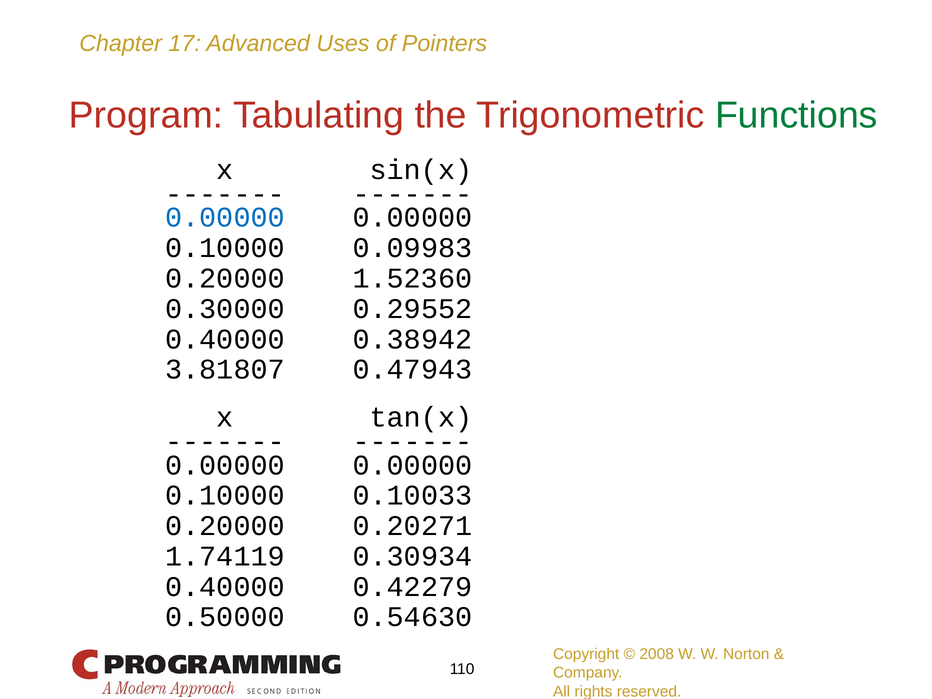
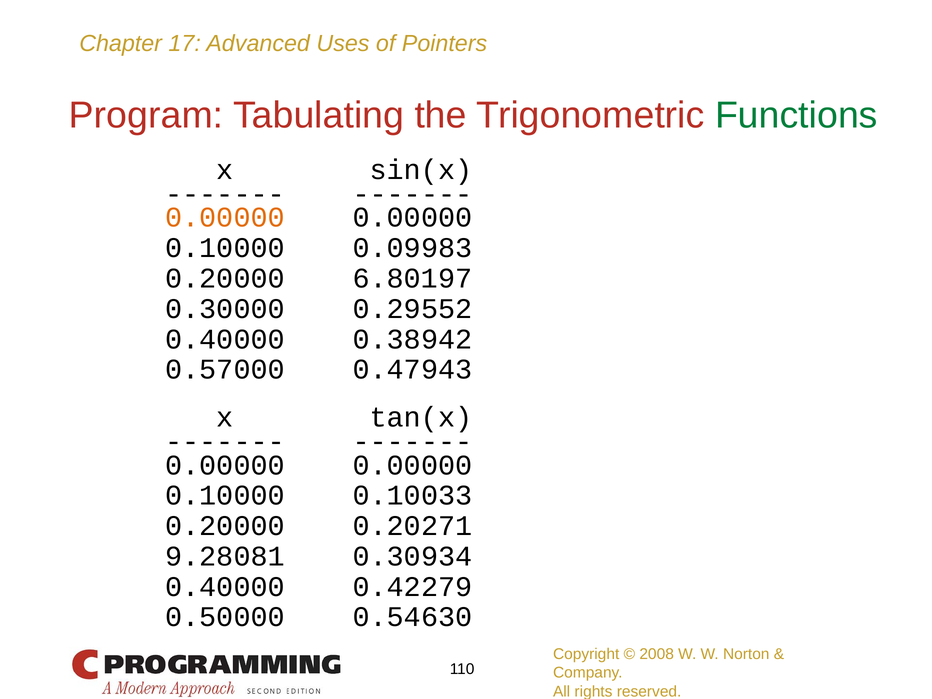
0.00000 colour: blue -> orange (225, 218)
1.52360: 1.52360 -> 6.80197 (412, 278)
3.81807: 3.81807 -> 0.57000 (225, 369)
1.74119: 1.74119 -> 9.28081 (225, 556)
